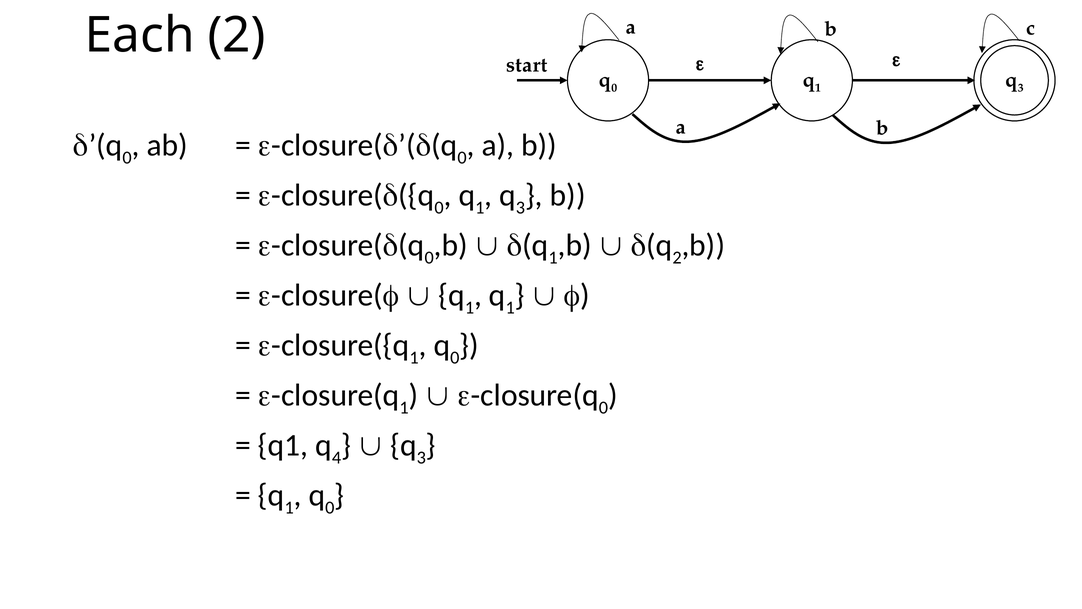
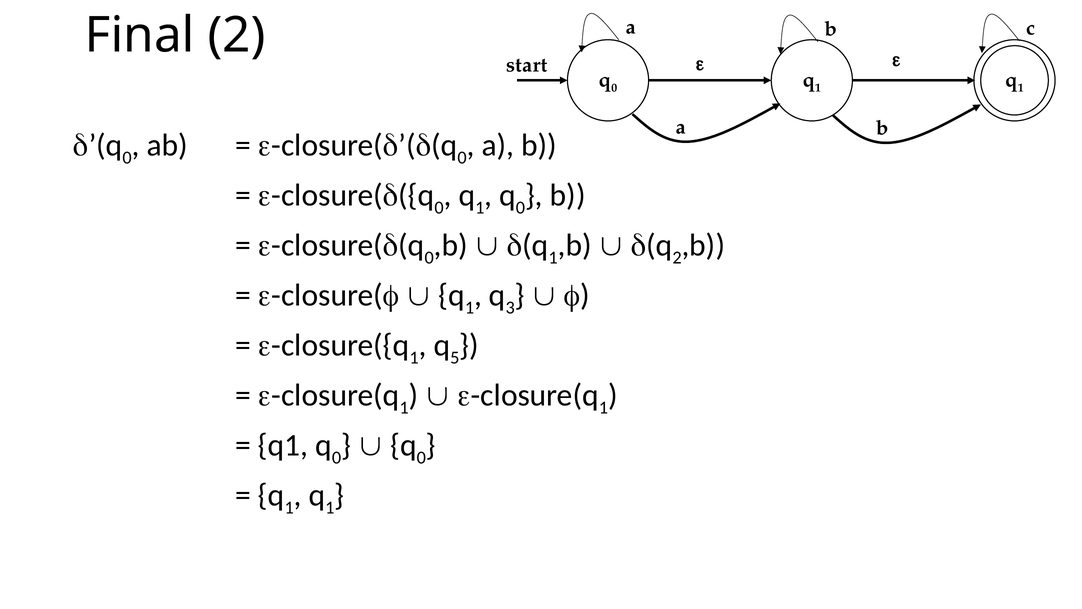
Each: Each -> Final (140, 35)
3: 3 -> 1 (1021, 88)
3: 3 -> 0 (520, 207)
1: 1 -> 3 (510, 307)
0: 0 -> 5 (455, 357)
0: 0 -> 1 (603, 407)
4: 4 -> 0 (337, 457)
3: 3 -> 0 (421, 457)
0: 0 -> 1 (330, 507)
